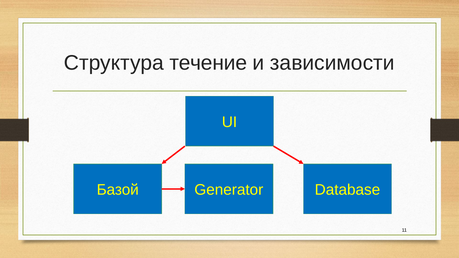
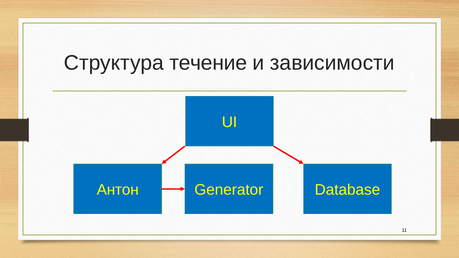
Базой: Базой -> Антон (118, 190)
